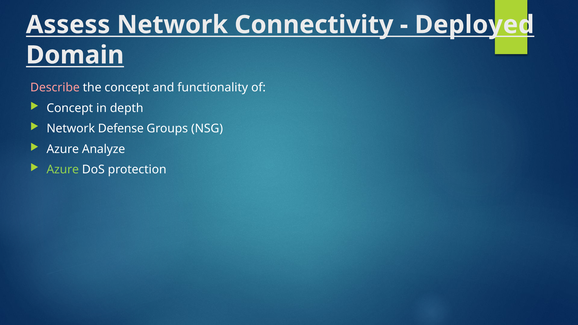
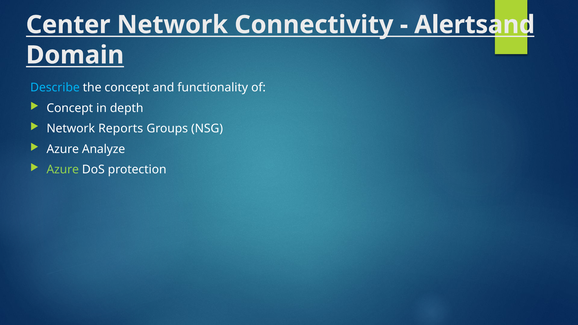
Assess: Assess -> Center (68, 25)
Deployed: Deployed -> Alertsand (475, 25)
Describe colour: pink -> light blue (55, 88)
Defense: Defense -> Reports (121, 129)
